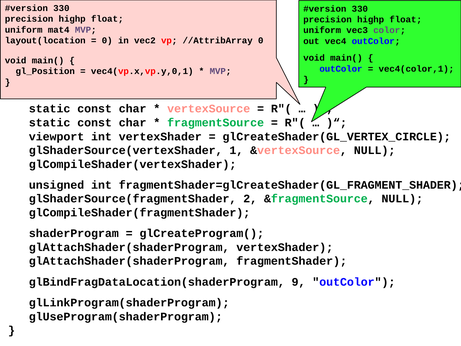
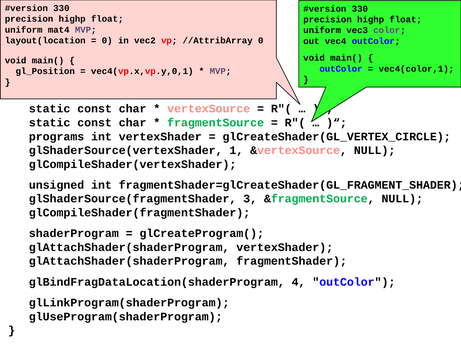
viewport: viewport -> programs (57, 136)
2: 2 -> 3 (250, 199)
9: 9 -> 4 (299, 282)
